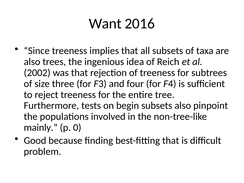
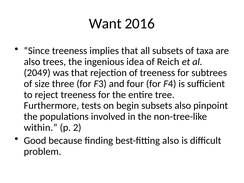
2002: 2002 -> 2049 (37, 73)
mainly: mainly -> within (41, 128)
0: 0 -> 2 (77, 128)
best-fitting that: that -> also (171, 141)
